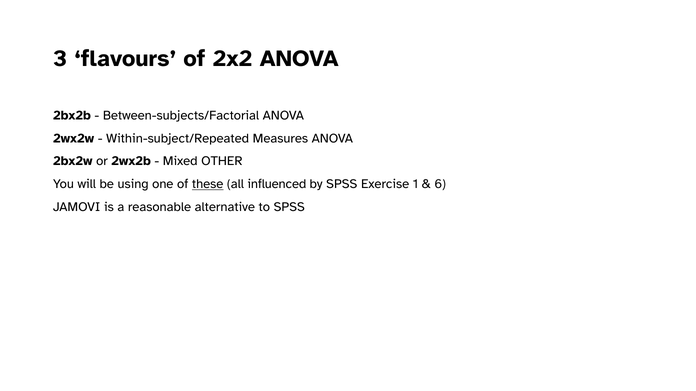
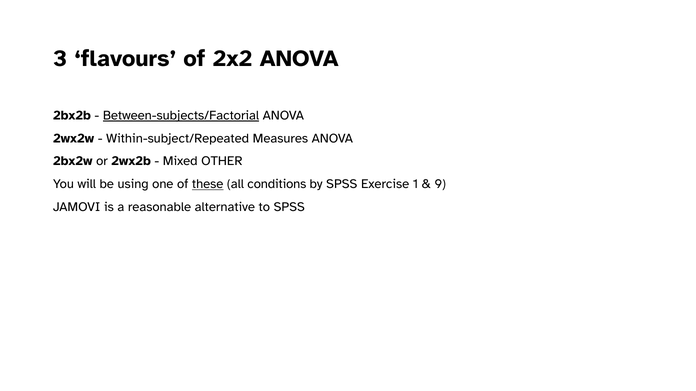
Between-subjects/Factorial underline: none -> present (181, 116)
influenced: influenced -> conditions (277, 184)
6: 6 -> 9 (440, 184)
